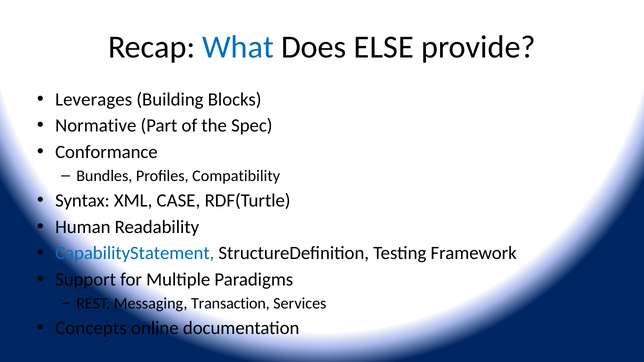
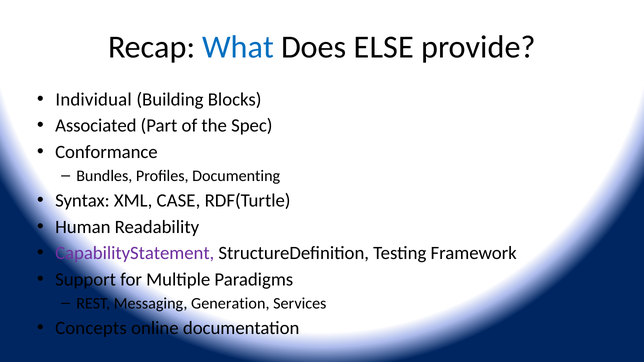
Leverages: Leverages -> Individual (94, 99)
Normative: Normative -> Associated (96, 126)
Compatibility: Compatibility -> Documenting (236, 176)
CapabilityStatement colour: blue -> purple (135, 253)
Transaction: Transaction -> Generation (230, 304)
